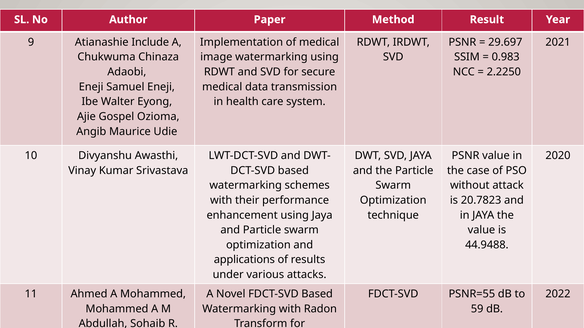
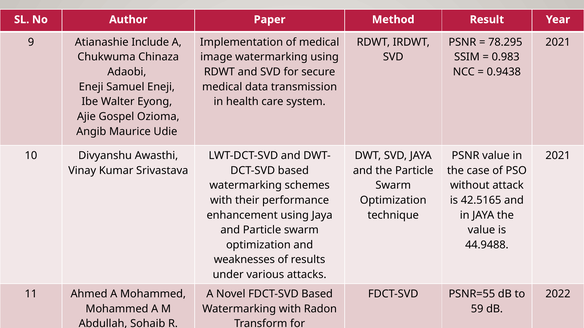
29.697: 29.697 -> 78.295 (505, 42)
2.2250: 2.2250 -> 0.9438 (504, 72)
2020: 2020 -> 2021 (558, 156)
20.7823: 20.7823 -> 42.5165 (481, 201)
applications: applications -> weaknesses (244, 260)
